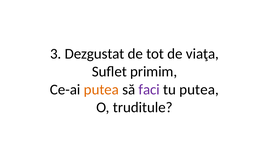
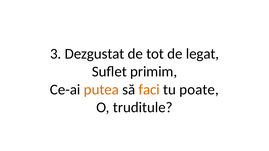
viaţa: viaţa -> legat (202, 54)
faci colour: purple -> orange (149, 90)
tu putea: putea -> poate (199, 90)
